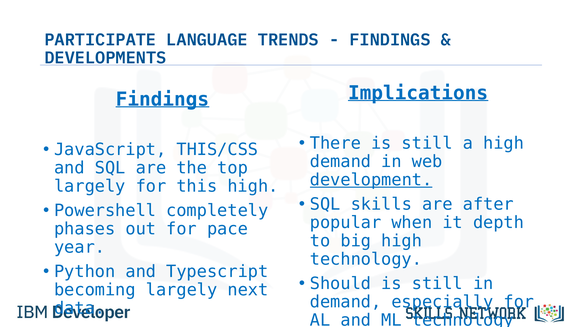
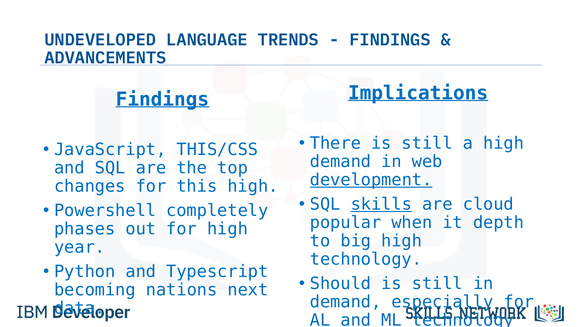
PARTICIPATE: PARTICIPATE -> UNDEVELOPED (100, 40)
DEVELOPMENTS: DEVELOPMENTS -> ADVANCEMENTS (105, 58)
largely: largely -> changes (90, 187)
skills underline: none -> present (381, 204)
after: after -> cloud (488, 204)
for pace: pace -> high (227, 229)
becoming largely: largely -> nations (182, 290)
